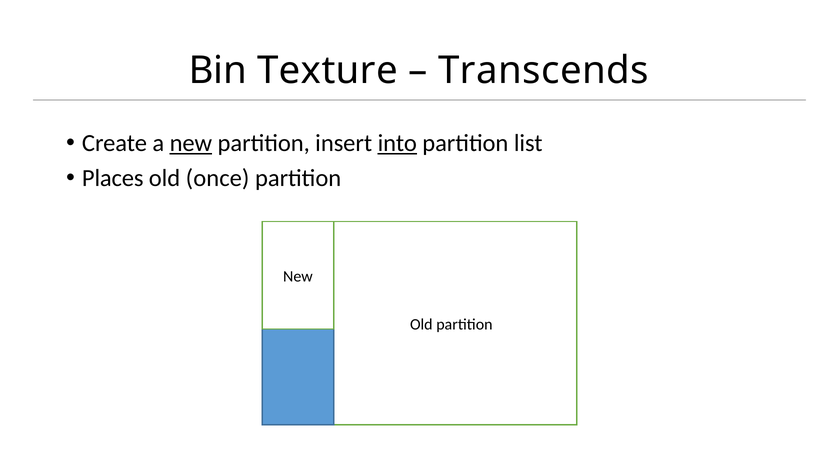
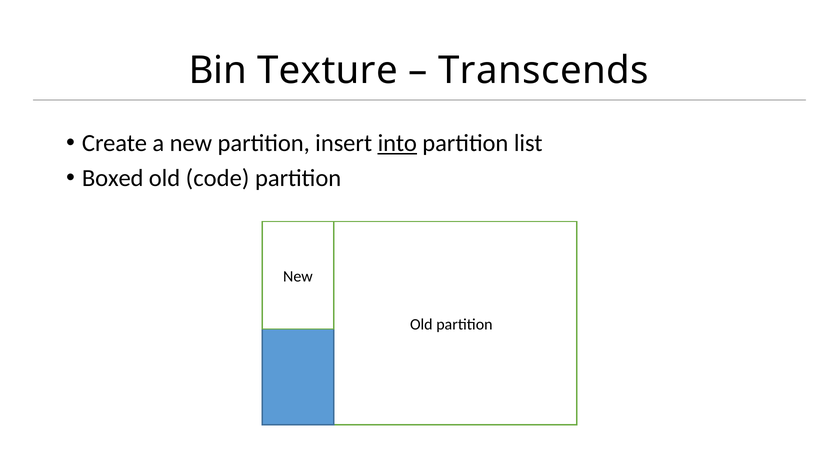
new underline: present -> none (191, 143)
Places: Places -> Boxed (113, 178)
once: once -> code (218, 178)
